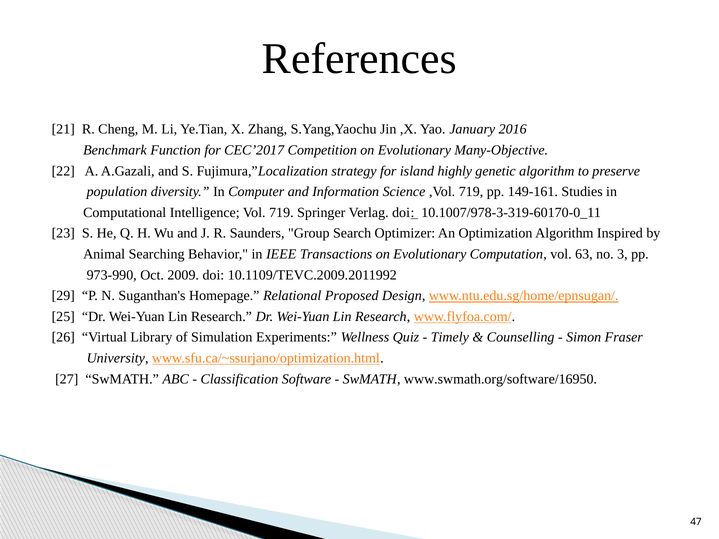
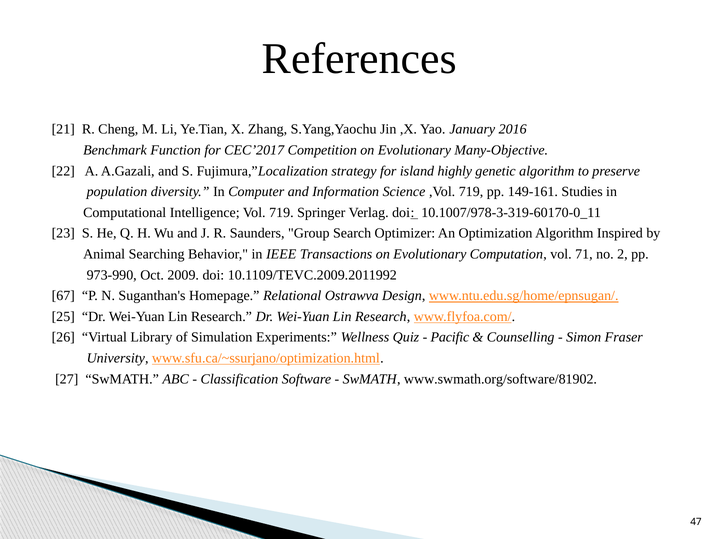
63: 63 -> 71 (584, 254)
3: 3 -> 2 (622, 254)
29: 29 -> 67 (63, 296)
Proposed: Proposed -> Ostrawva (352, 296)
Timely: Timely -> Pacific (450, 337)
www.swmath.org/software/16950: www.swmath.org/software/16950 -> www.swmath.org/software/81902 (500, 379)
